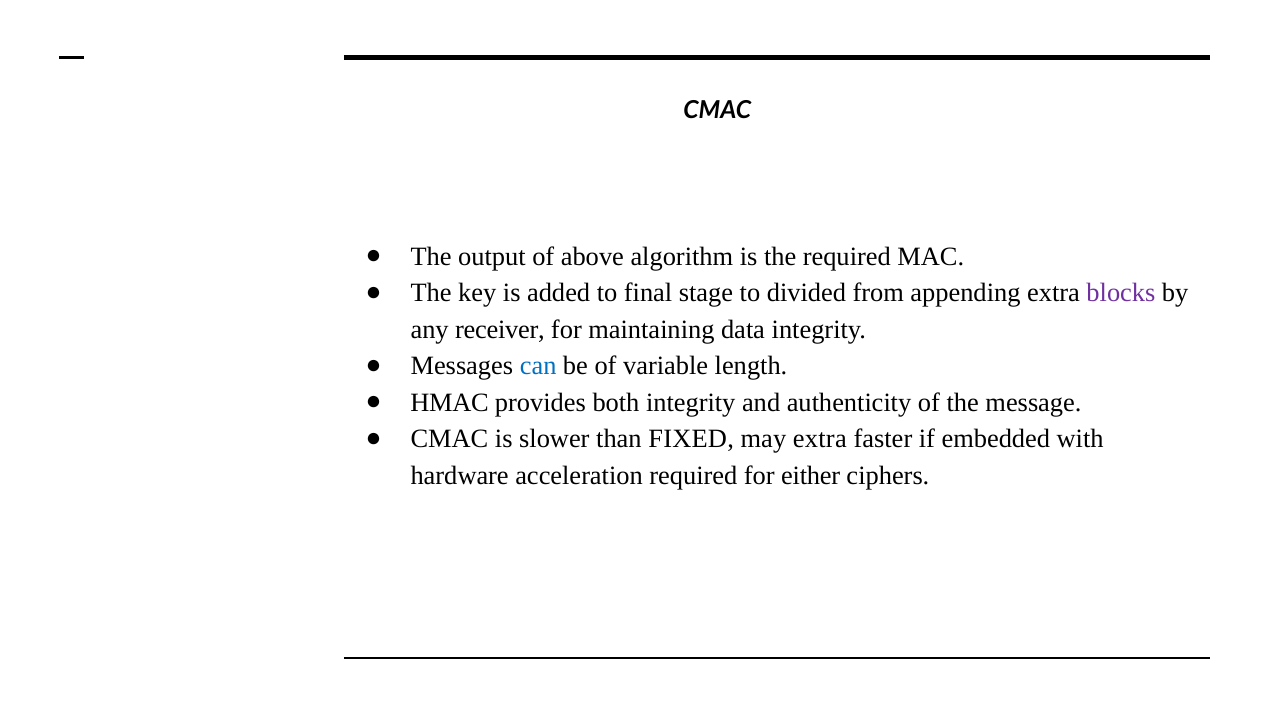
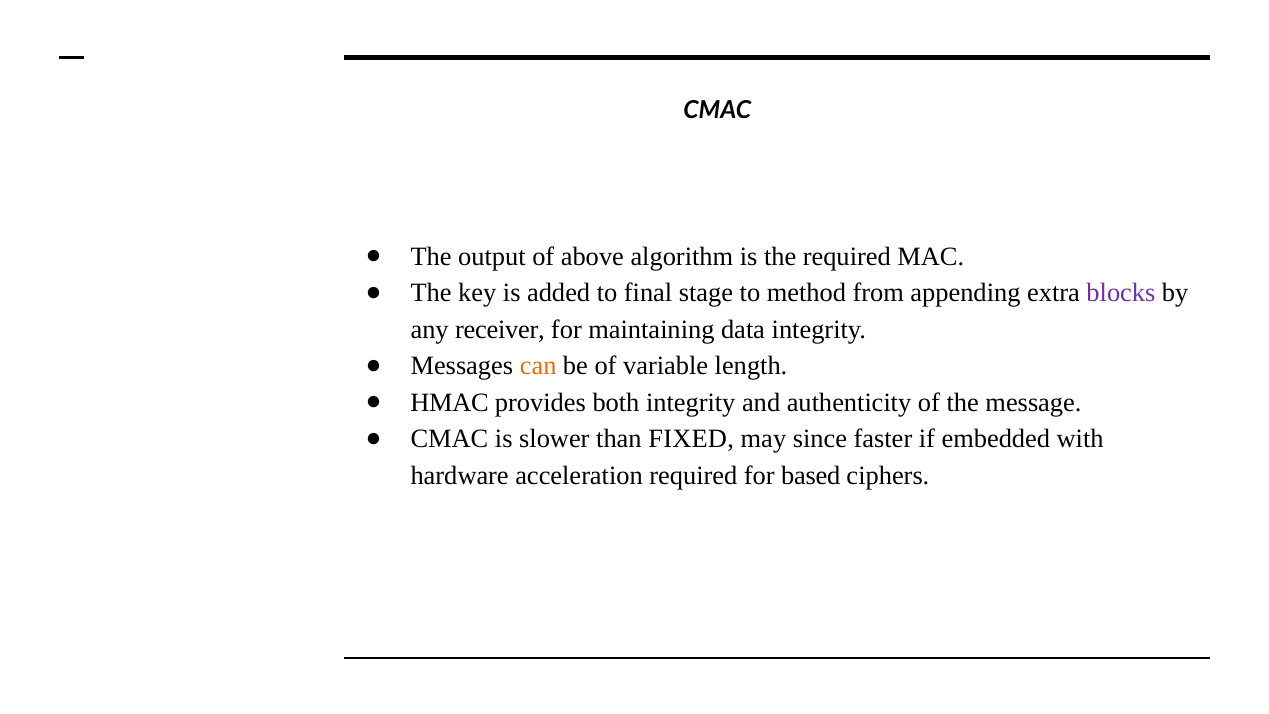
divided: divided -> method (806, 293)
can colour: blue -> orange (538, 366)
may extra: extra -> since (820, 439)
either: either -> based (811, 475)
